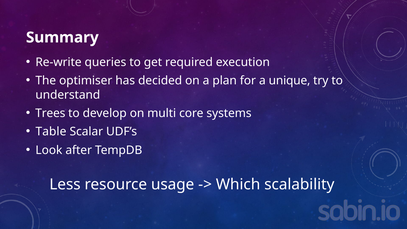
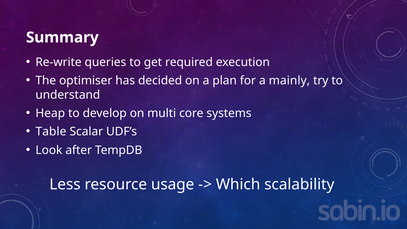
unique: unique -> mainly (289, 81)
Trees: Trees -> Heap (50, 113)
